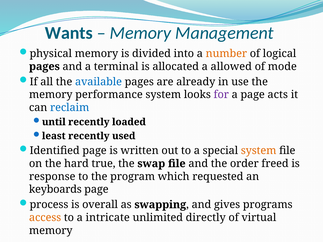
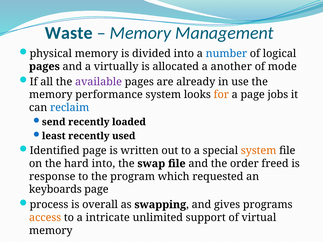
Wants: Wants -> Waste (69, 33)
number colour: orange -> blue (226, 54)
terminal: terminal -> virtually (116, 67)
allowed: allowed -> another (231, 67)
available colour: blue -> purple (99, 82)
for colour: purple -> orange (221, 95)
acts: acts -> jobs (278, 95)
until: until -> send (54, 122)
hard true: true -> into (103, 164)
directly: directly -> support (206, 218)
